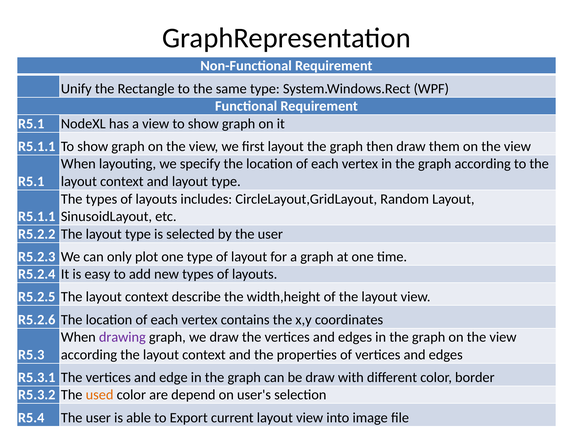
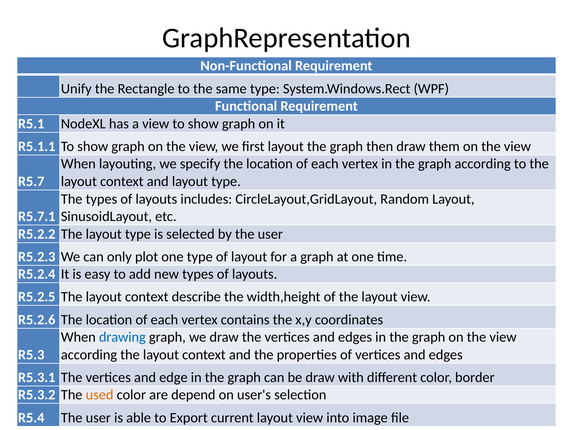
R5.1: R5.1 -> R5.7 (31, 181)
R5.1.1: R5.1.1 -> R5.7.1 (37, 216)
drawing colour: purple -> blue (122, 337)
